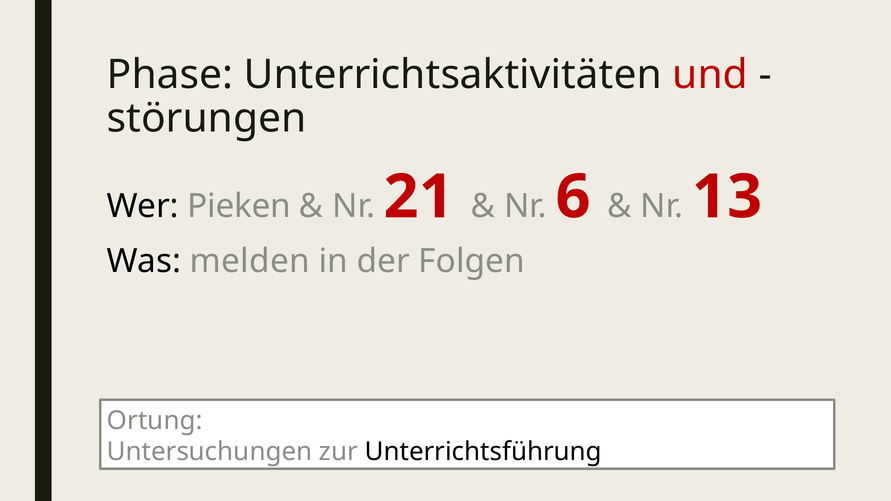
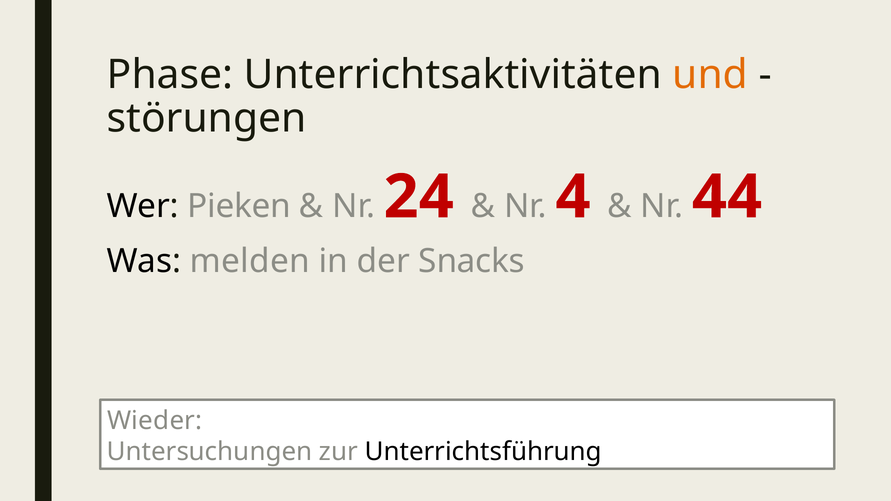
und colour: red -> orange (710, 75)
21: 21 -> 24 (419, 197)
6: 6 -> 4 (573, 197)
13: 13 -> 44 (727, 197)
Folgen: Folgen -> Snacks (472, 261)
Ortung: Ortung -> Wieder (155, 421)
